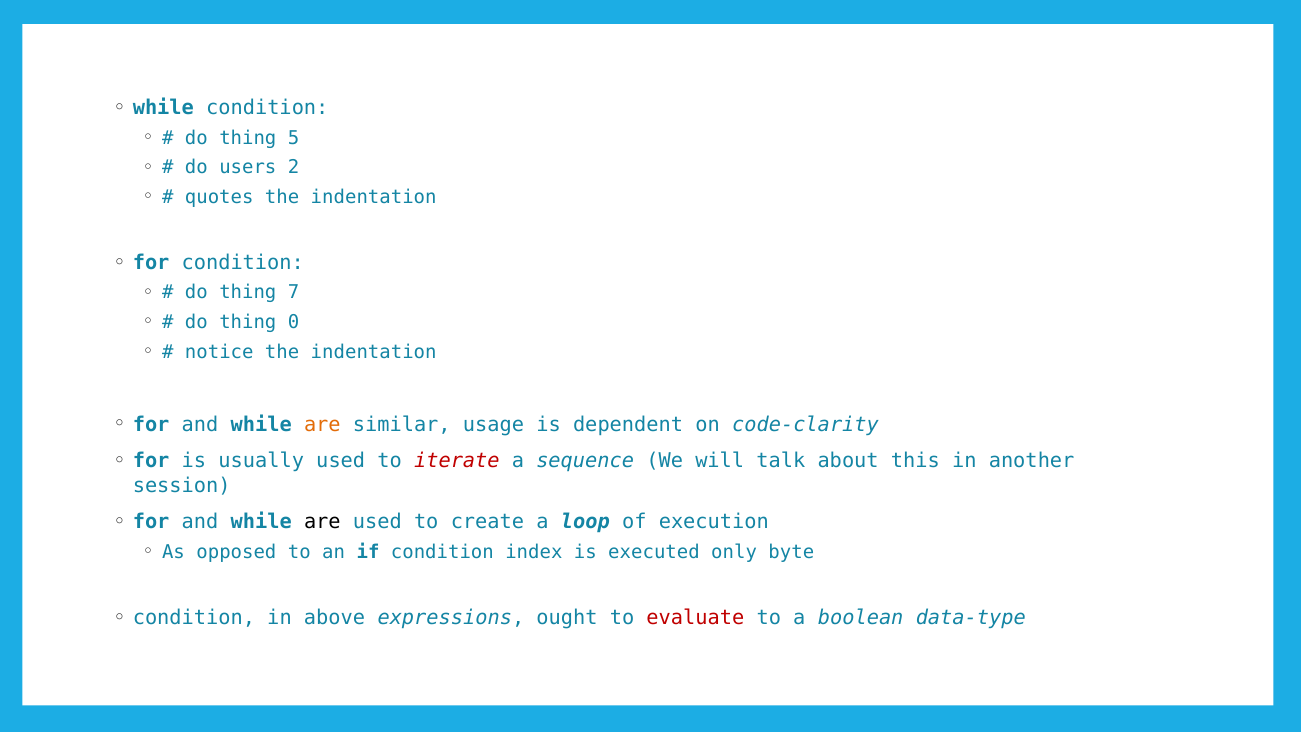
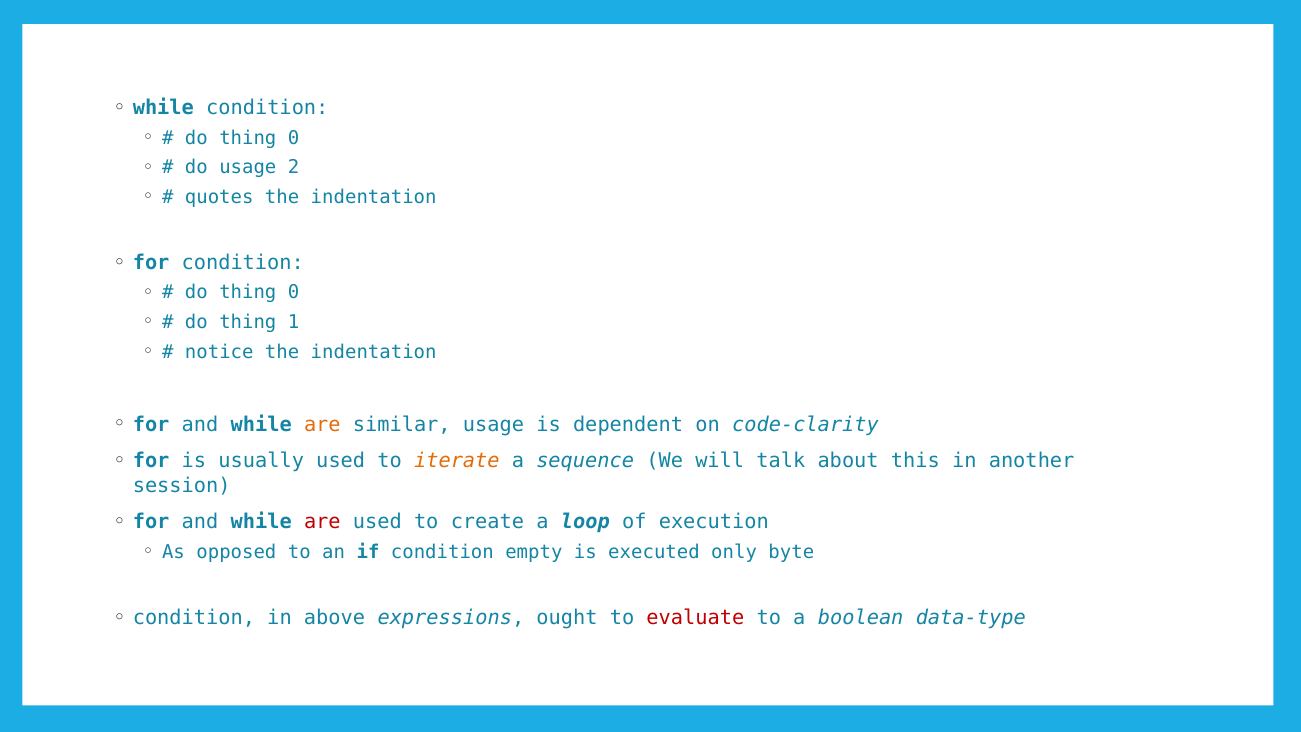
5: 5 -> 0 (294, 138)
do users: users -> usage (248, 167)
7: 7 -> 0 (294, 293)
0: 0 -> 1 (294, 322)
iterate colour: red -> orange (457, 461)
are colour: black -> red (322, 522)
index: index -> empty (534, 552)
